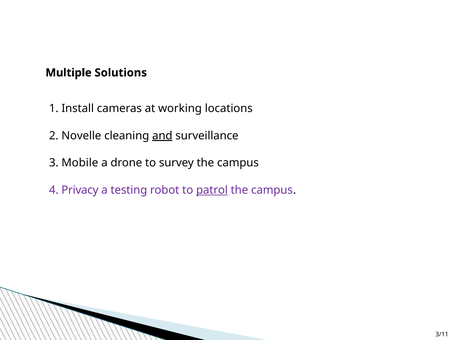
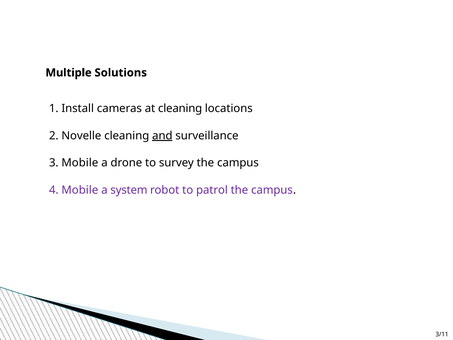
at working: working -> cleaning (180, 108)
4 Privacy: Privacy -> Mobile (80, 190)
testing: testing -> system (129, 190)
patrol underline: present -> none (212, 190)
